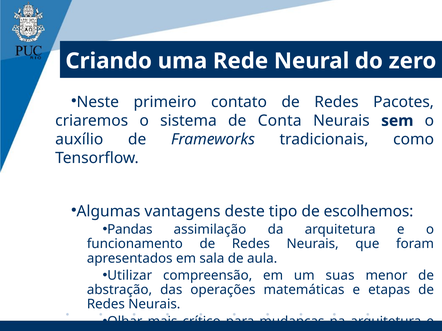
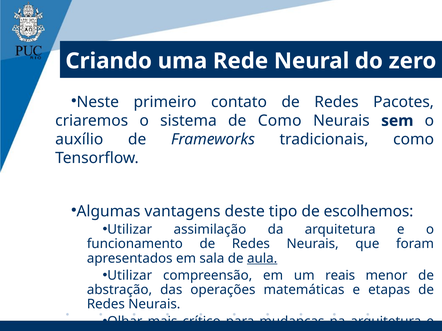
de Conta: Conta -> Como (280, 121)
Pandas: Pandas -> Utilizar (130, 230)
aula underline: none -> present (262, 259)
um suas: suas -> reais (340, 276)
